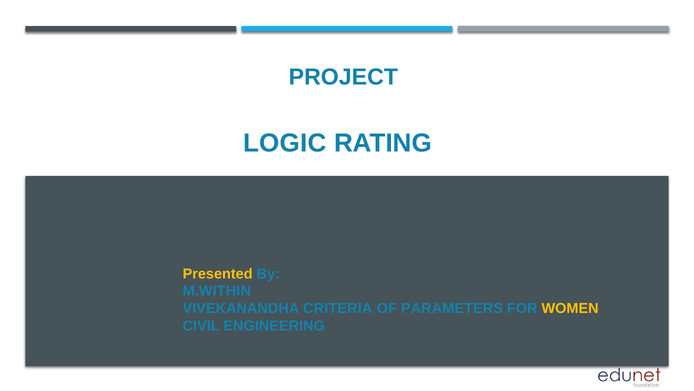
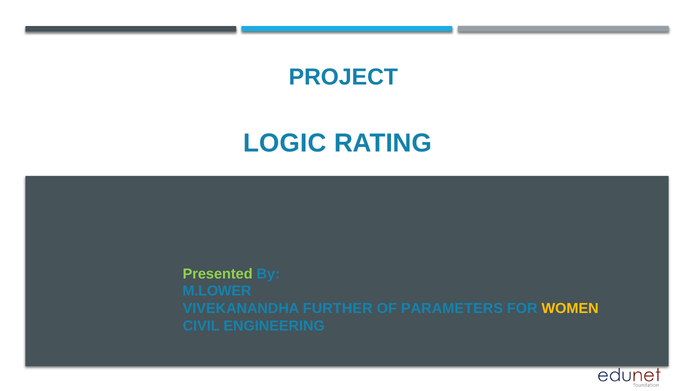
Presented colour: yellow -> light green (218, 273)
M.WITHIN: M.WITHIN -> M.LOWER (217, 291)
CRITERIA: CRITERIA -> FURTHER (338, 308)
